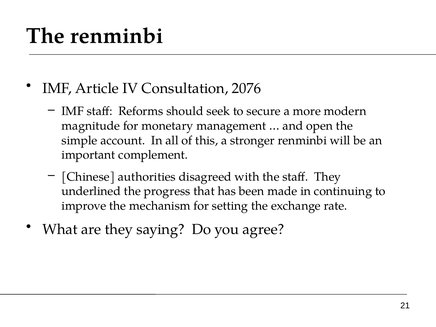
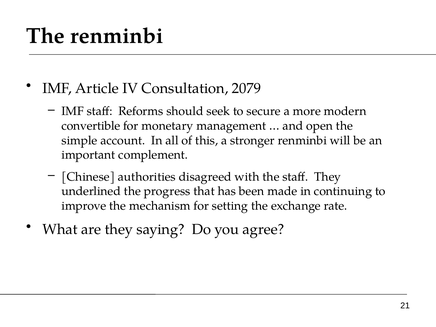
2076: 2076 -> 2079 (246, 88)
magnitude: magnitude -> convertible (91, 126)
